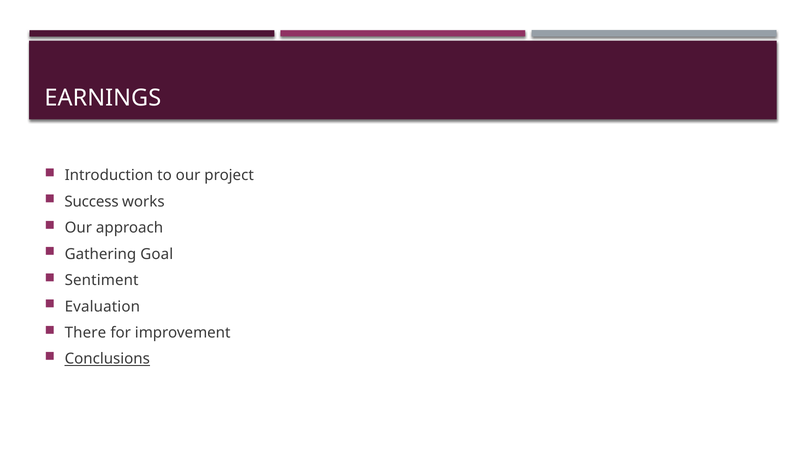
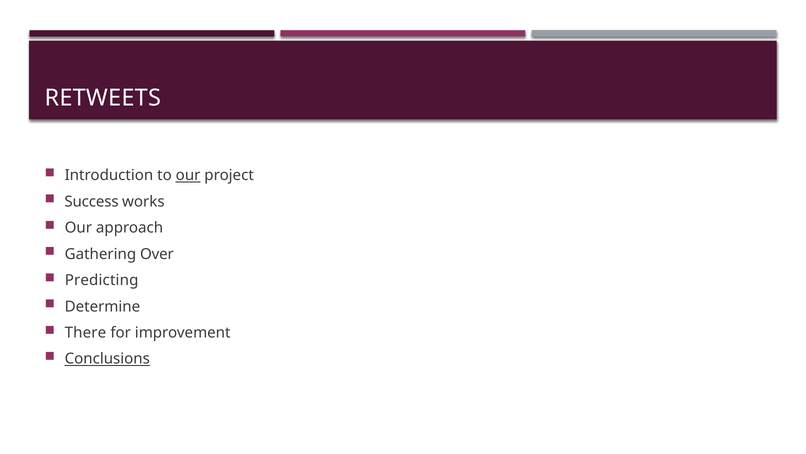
EARNINGS: EARNINGS -> RETWEETS (103, 98)
our underline: none -> present (188, 175)
Goal: Goal -> Over (157, 254)
Sentiment: Sentiment -> Predicting (102, 280)
Evaluation: Evaluation -> Determine (102, 306)
